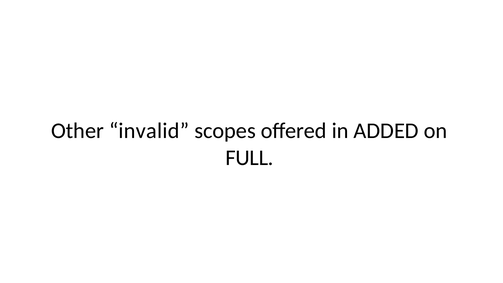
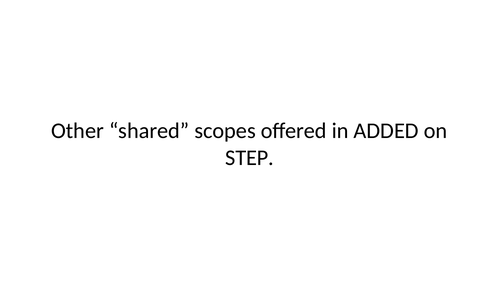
invalid: invalid -> shared (149, 131)
FULL: FULL -> STEP (249, 158)
